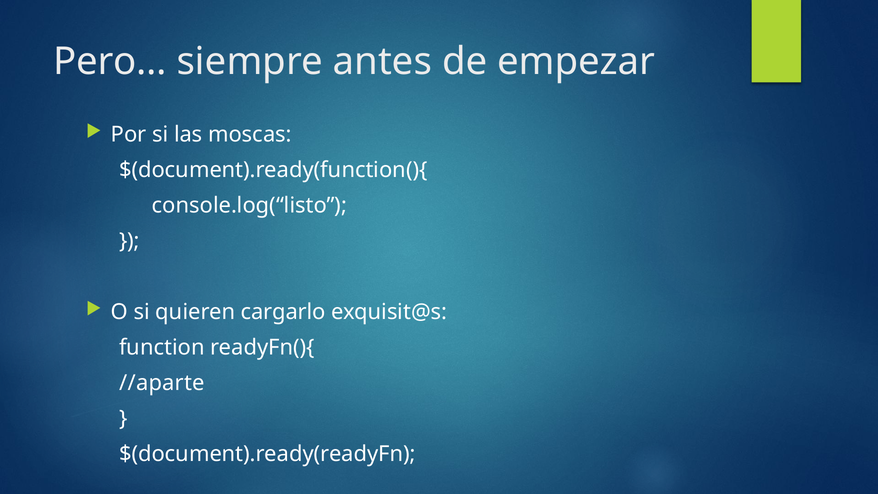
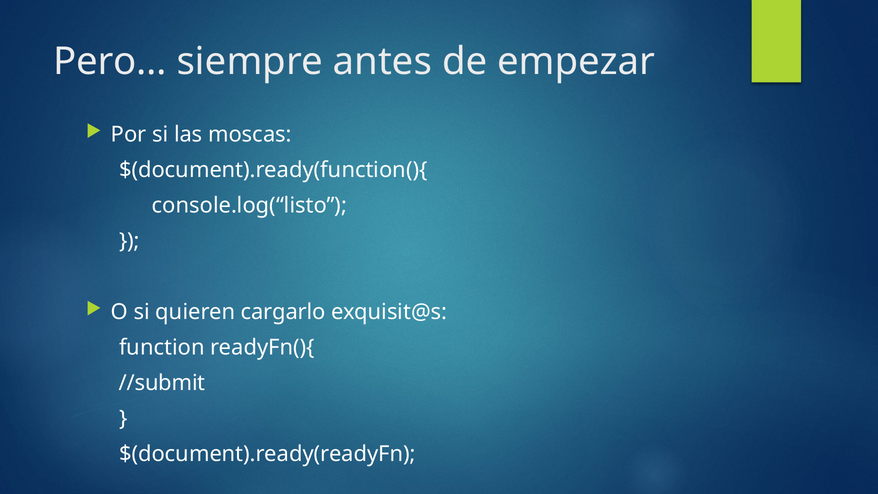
//aparte: //aparte -> //submit (162, 383)
